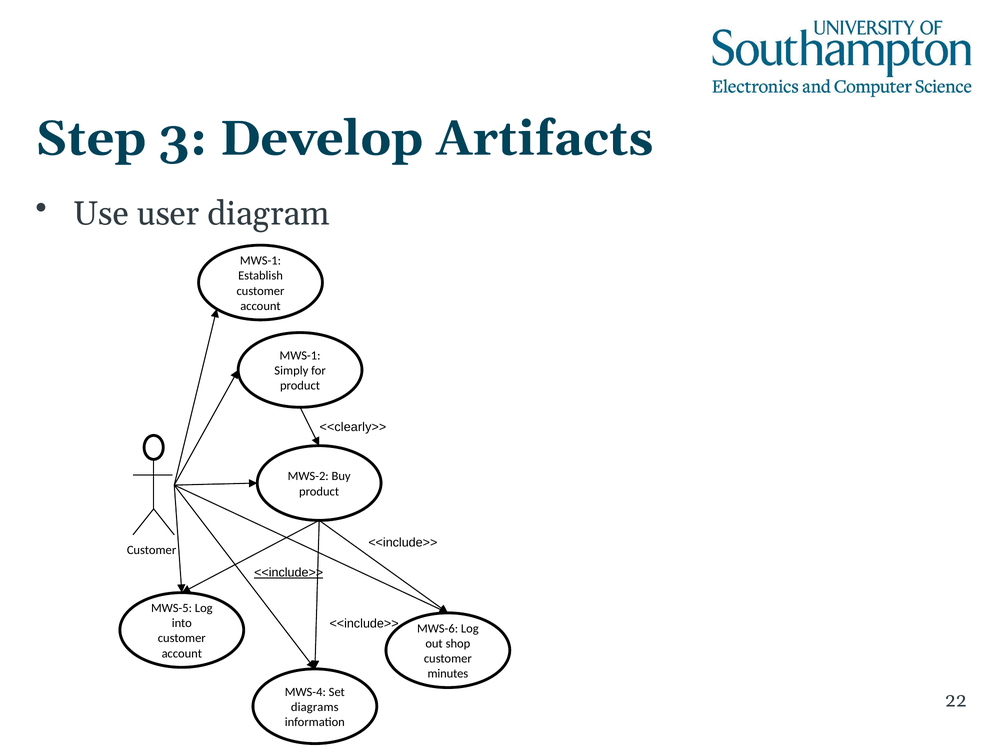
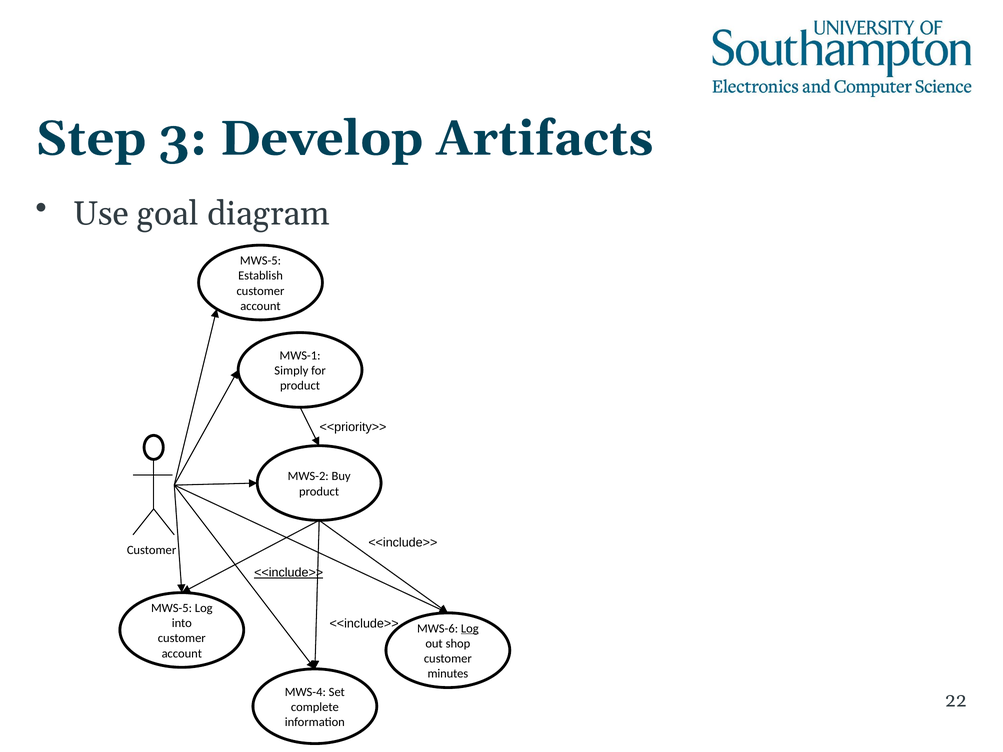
user: user -> goal (168, 214)
MWS-1: MWS-1 -> MWS-5 (261, 261)
<<clearly>>: <<clearly>> -> <<priority>> (353, 427)
Log underline: none -> present (470, 629)
diagrams: diagrams -> complete (315, 707)
